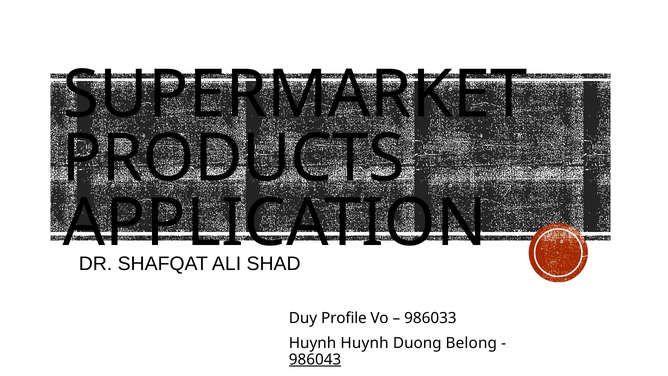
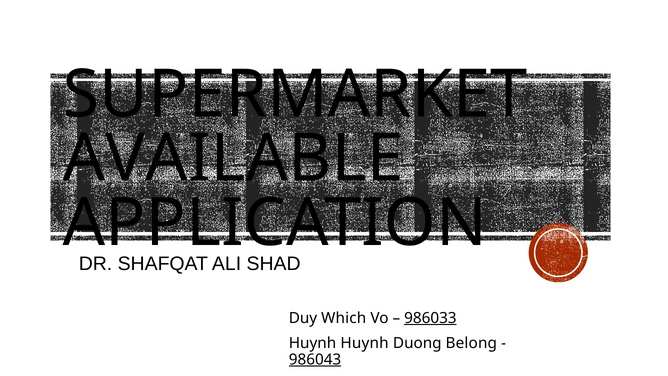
PRODUCTS: PRODUCTS -> AVAILABLE (233, 159)
Profile: Profile -> Which (344, 318)
986033 underline: none -> present (430, 318)
